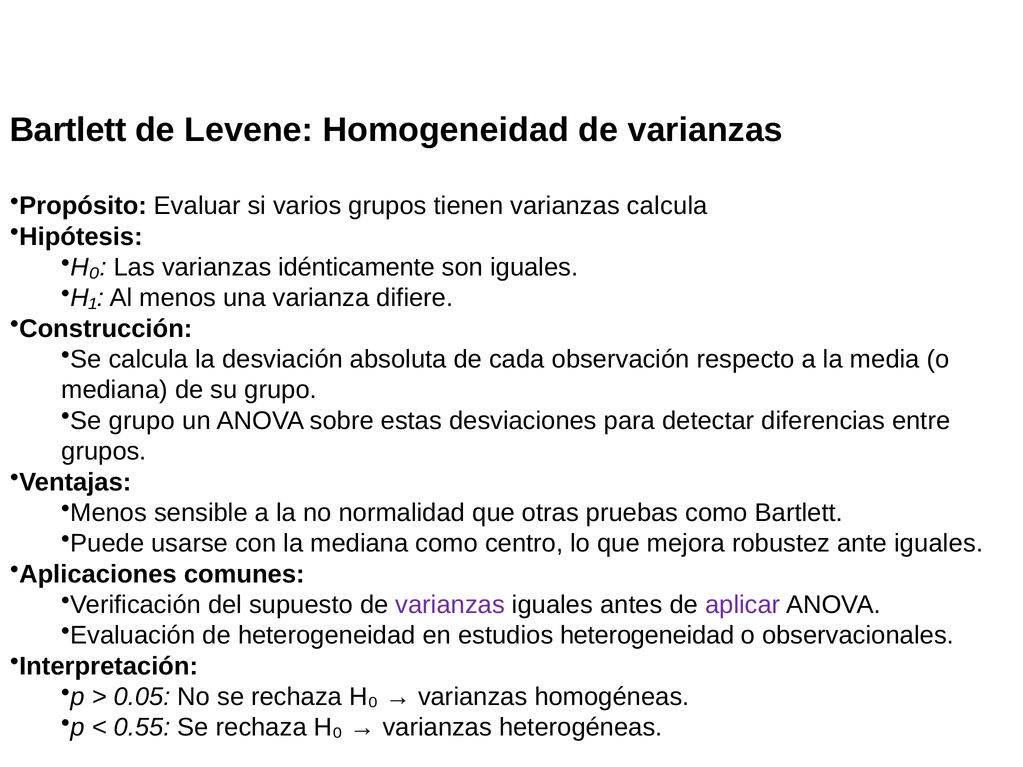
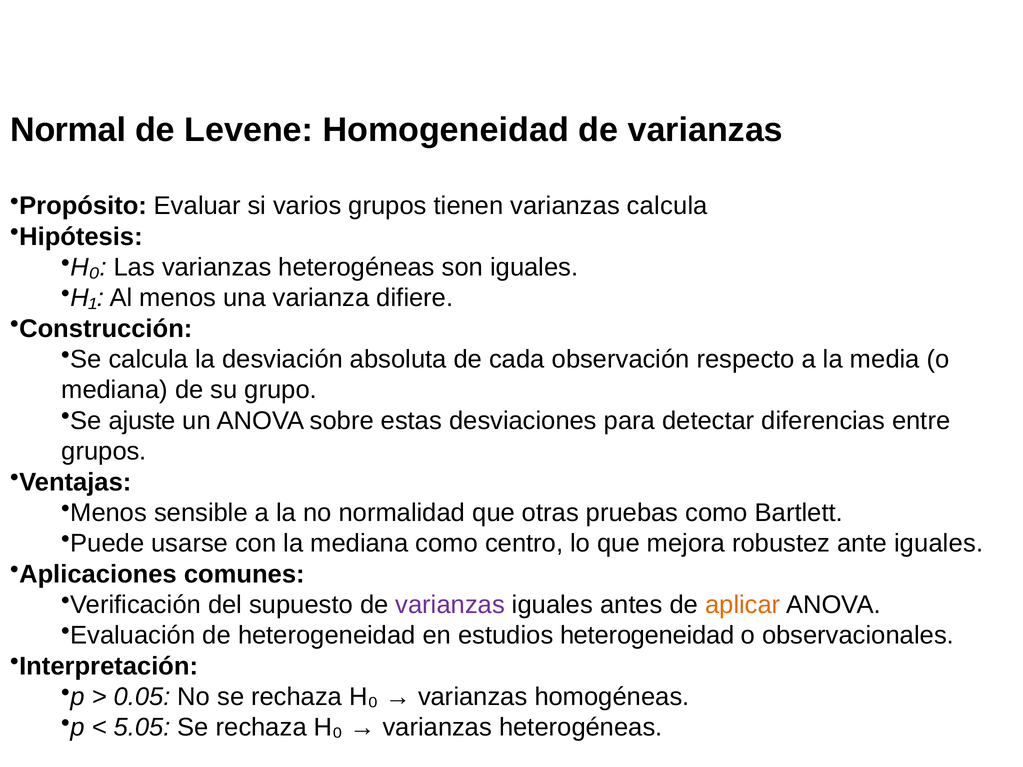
Bartlett: Bartlett -> Normal (68, 130)
Las varianzas idénticamente: idénticamente -> heterogéneas (357, 267)
Se grupo: grupo -> ajuste (142, 421)
aplicar colour: purple -> orange (743, 605)
0.55: 0.55 -> 5.05 (142, 728)
